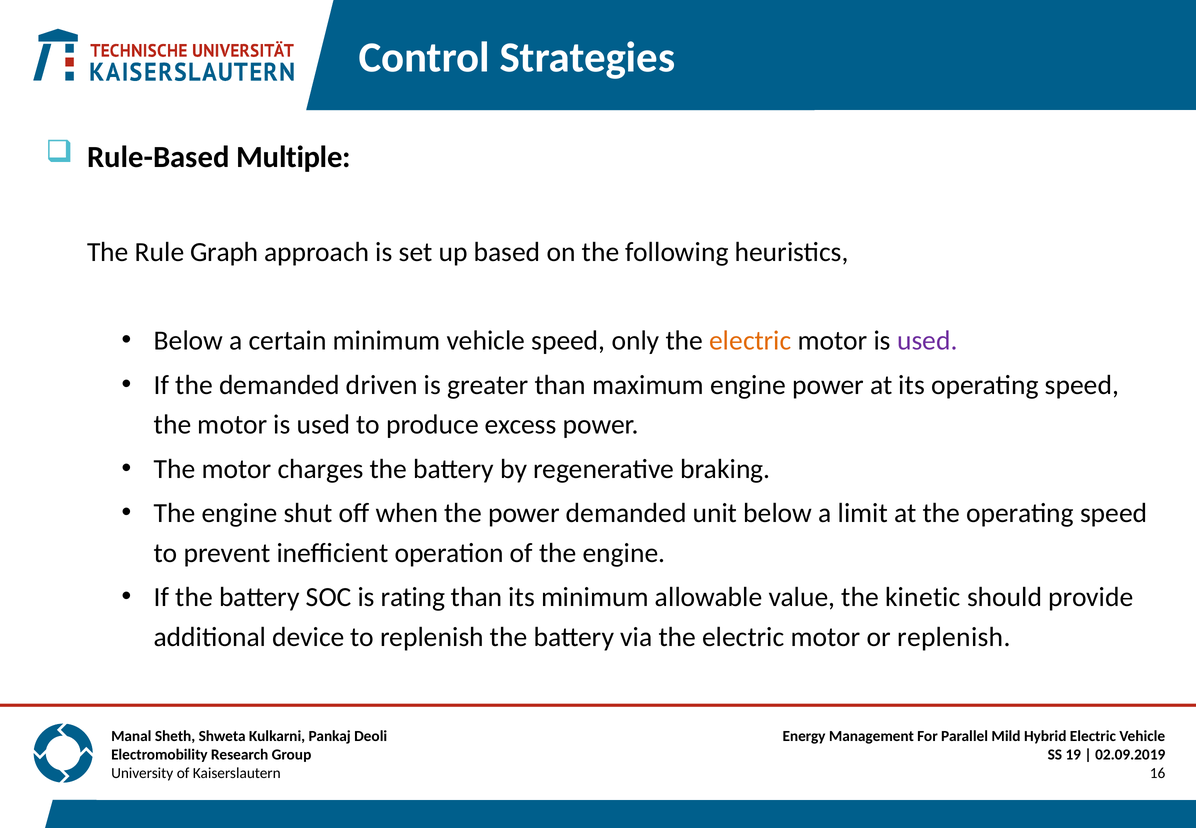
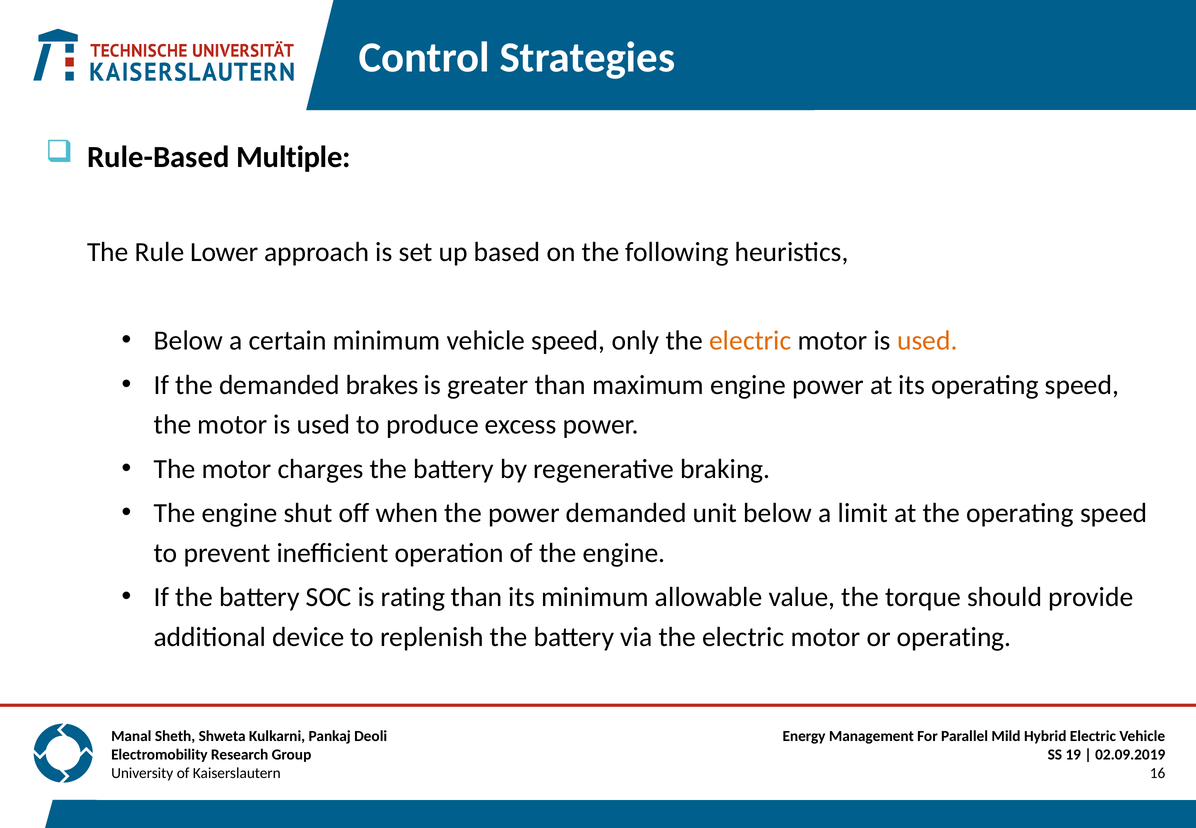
Graph: Graph -> Lower (224, 252)
used colour: purple -> orange (927, 341)
driven: driven -> brakes (382, 385)
kinetic: kinetic -> torque (923, 597)
or replenish: replenish -> operating (954, 637)
